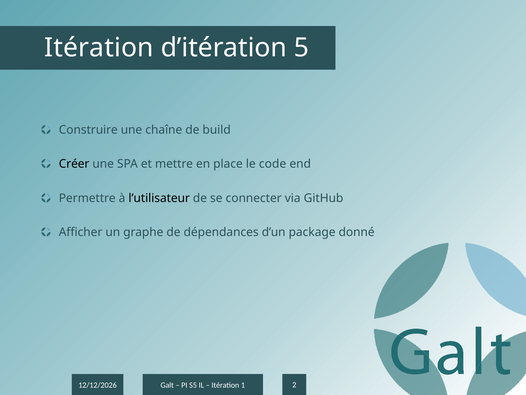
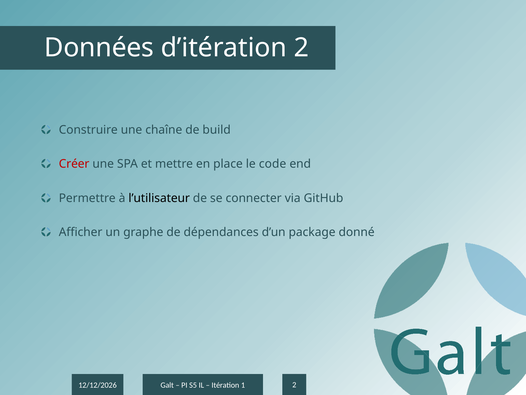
Itération: Itération -> Données (99, 48)
d’itération 5: 5 -> 2 (301, 48)
Créer colour: black -> red (74, 164)
